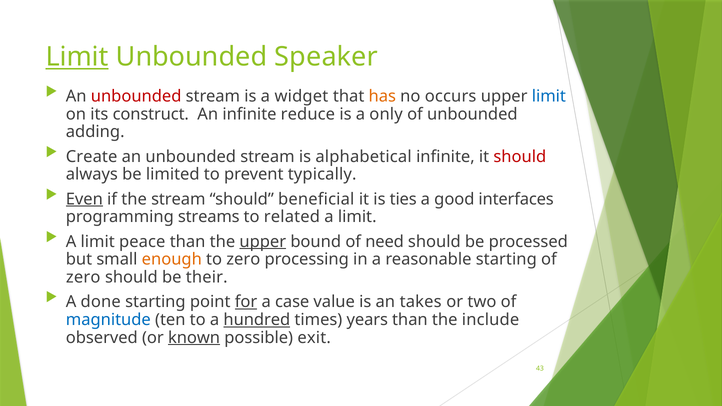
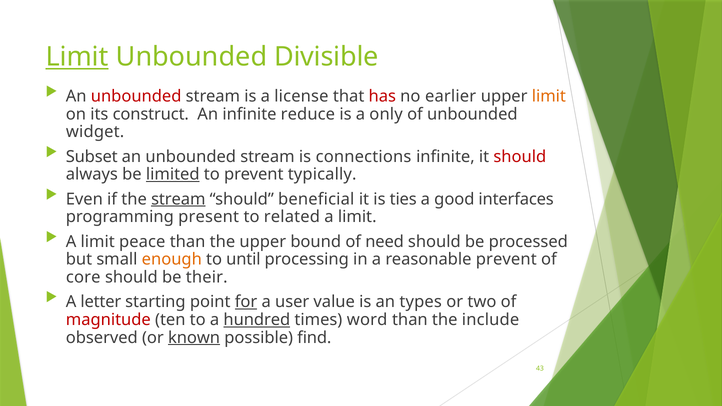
Speaker: Speaker -> Divisible (326, 57)
widget: widget -> license (301, 96)
has colour: orange -> red (382, 96)
occurs: occurs -> earlier (451, 96)
limit colour: blue -> orange (549, 96)
adding: adding -> widget (95, 132)
Create: Create -> Subset (92, 157)
alphabetical: alphabetical -> connections (364, 157)
limited underline: none -> present (173, 175)
Even underline: present -> none (84, 199)
stream underline: none -> present (178, 199)
streams: streams -> present (209, 217)
upper underline: present -> none (263, 242)
to zero: zero -> until (243, 259)
reasonable starting: starting -> prevent (506, 259)
zero: zero -> core (83, 277)
done: done -> letter (101, 302)
case: case -> user (292, 302)
takes: takes -> types (421, 302)
magnitude colour: blue -> red (108, 320)
years: years -> word (367, 320)
exit: exit -> find (314, 338)
